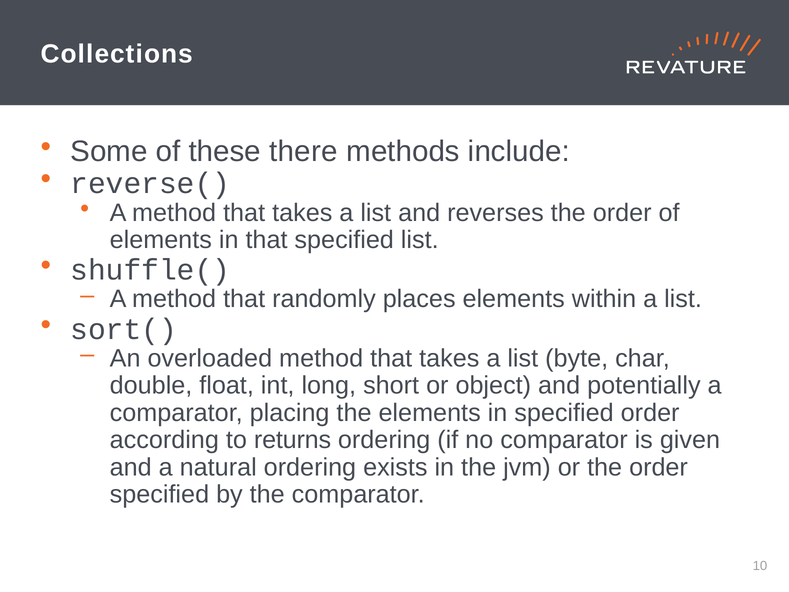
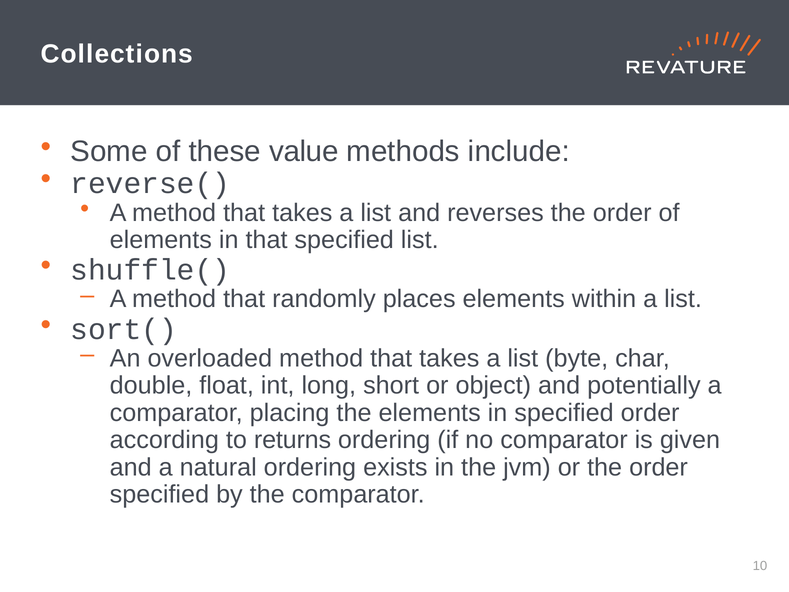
there: there -> value (304, 152)
